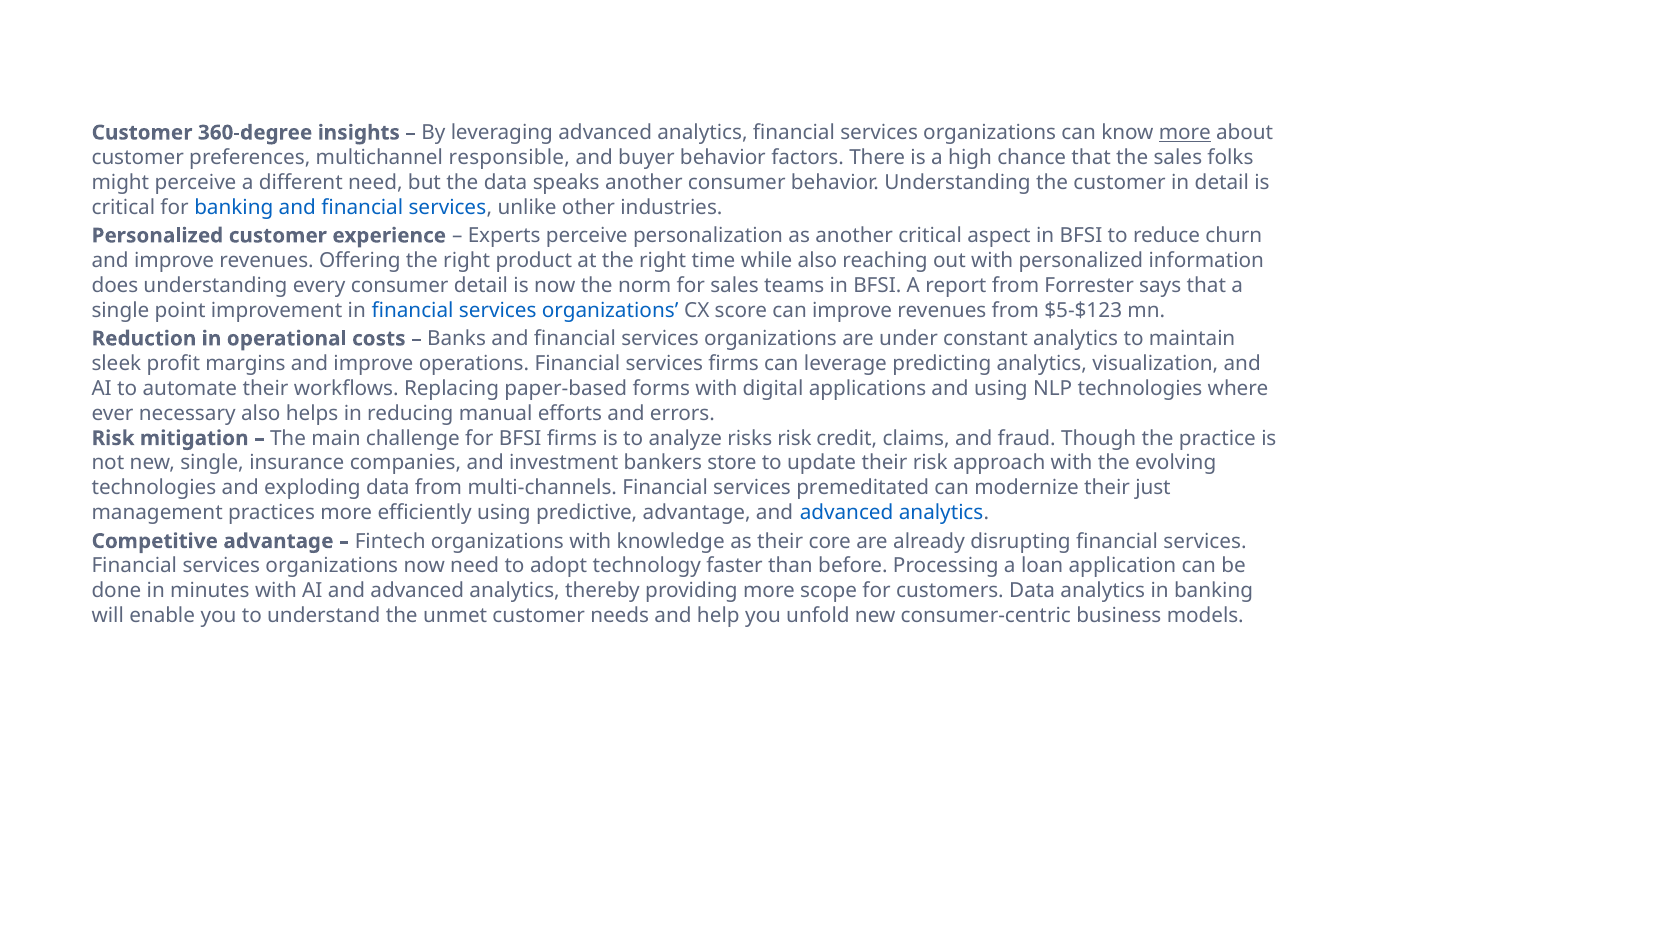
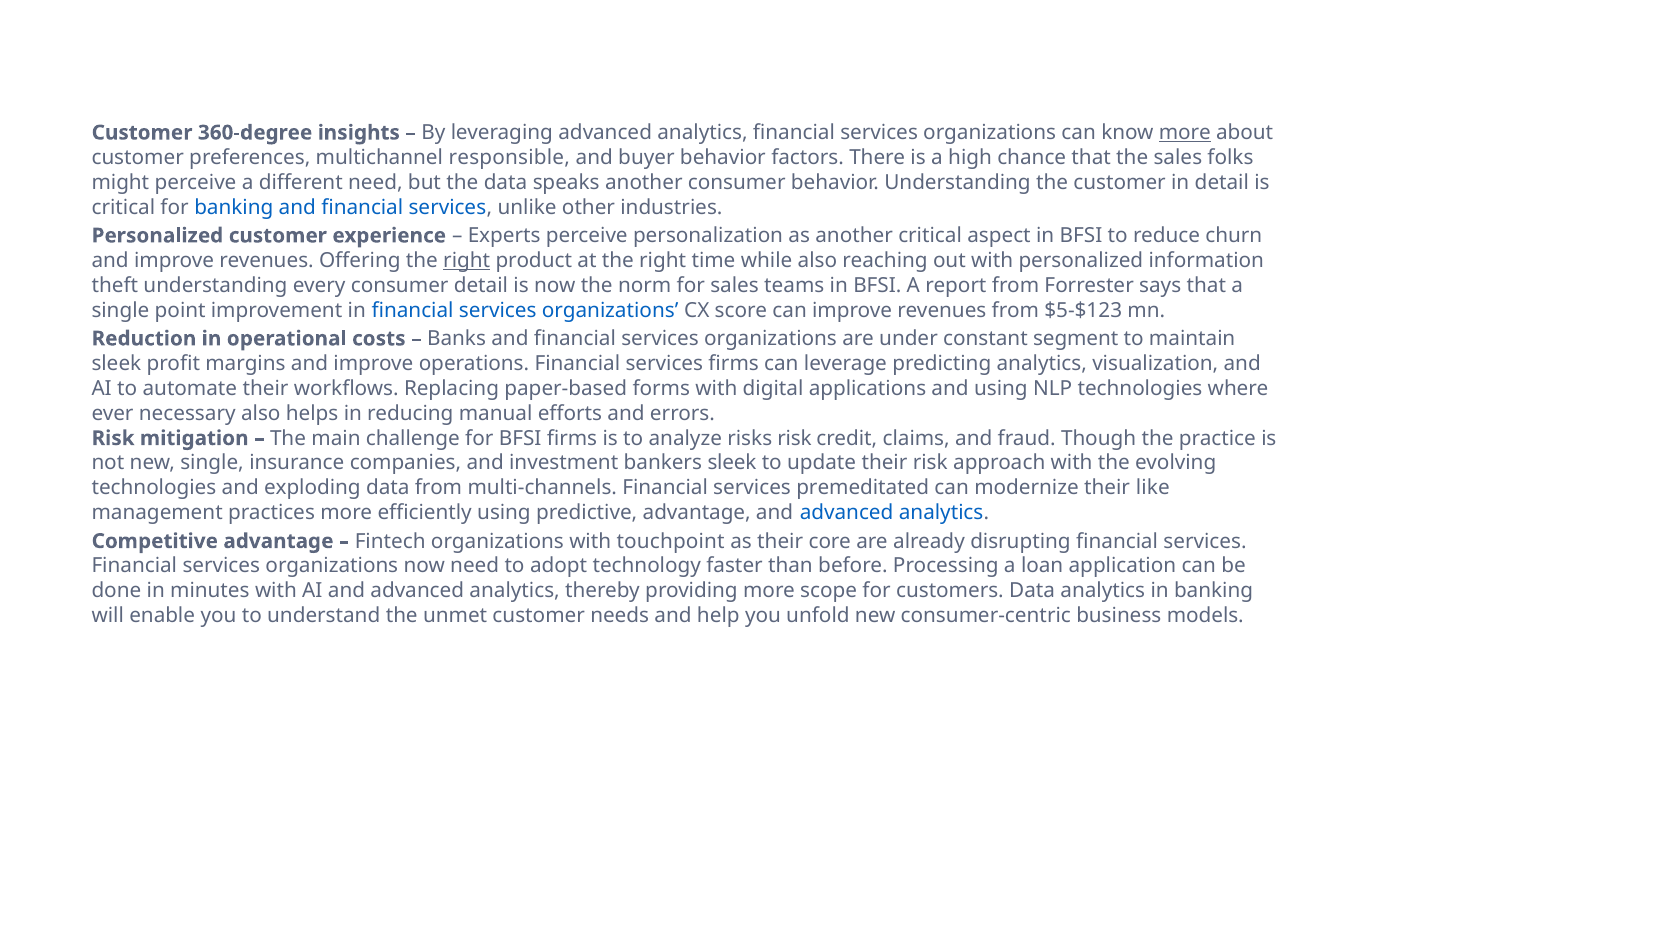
right underline: none -> present (467, 260)
does: does -> theft (115, 285)
constant analytics: analytics -> segment (1076, 339)
bankers store: store -> sleek (732, 463)
just: just -> like (1153, 488)
knowledge: knowledge -> touchpoint (671, 541)
